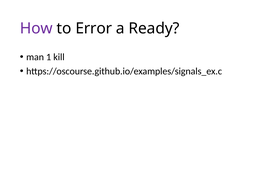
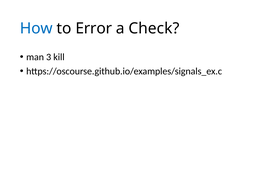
How colour: purple -> blue (36, 28)
Ready: Ready -> Check (154, 28)
1: 1 -> 3 (49, 57)
